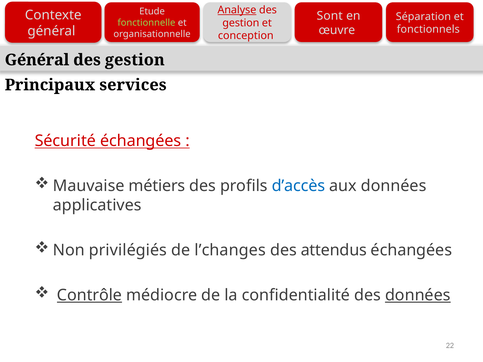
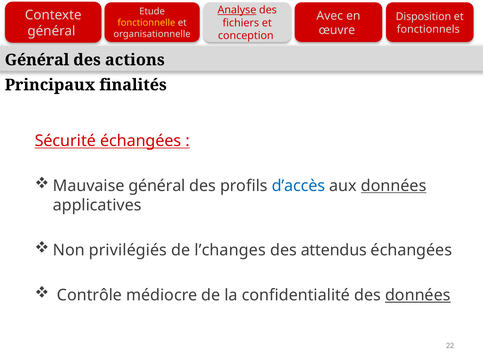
Sont: Sont -> Avec (330, 16)
Séparation: Séparation -> Disposition (423, 17)
gestion: gestion -> fichiers (241, 23)
fonctionnelle colour: light green -> yellow (146, 23)
gestion: gestion -> actions (135, 60)
services: services -> finalités (133, 85)
Mauvaise métiers: métiers -> général (157, 186)
données underline: none -> present (394, 186)
Contrôle underline: present -> none (89, 295)
